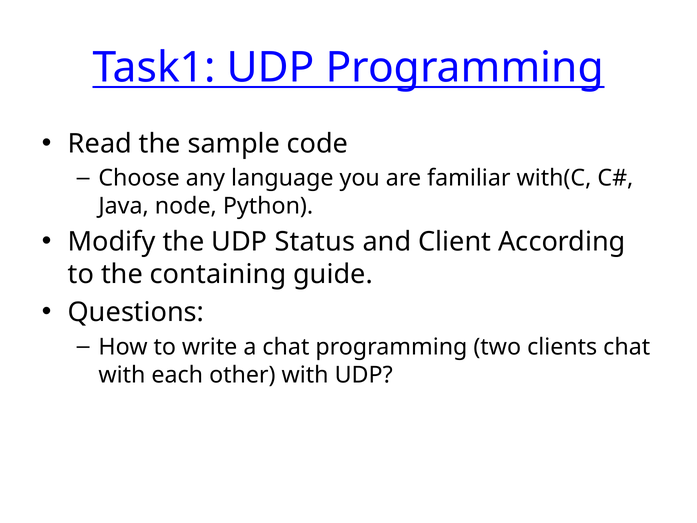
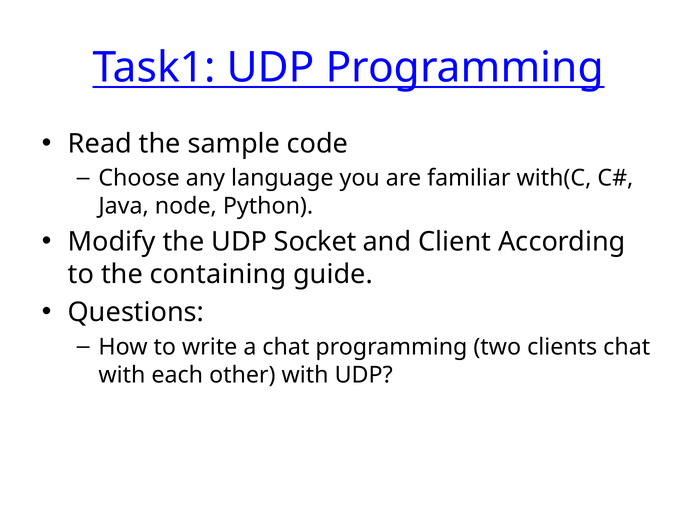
Status: Status -> Socket (315, 242)
